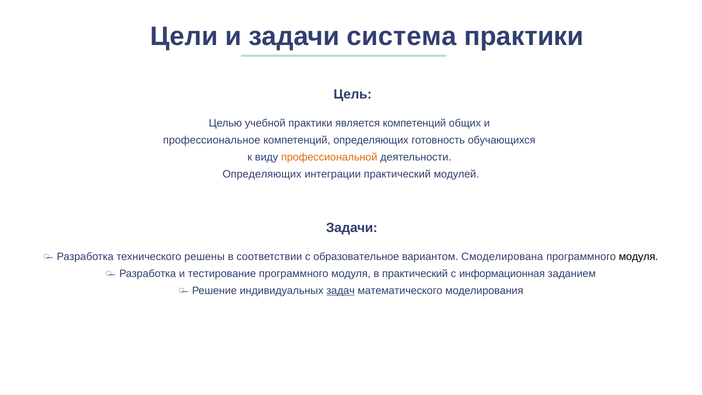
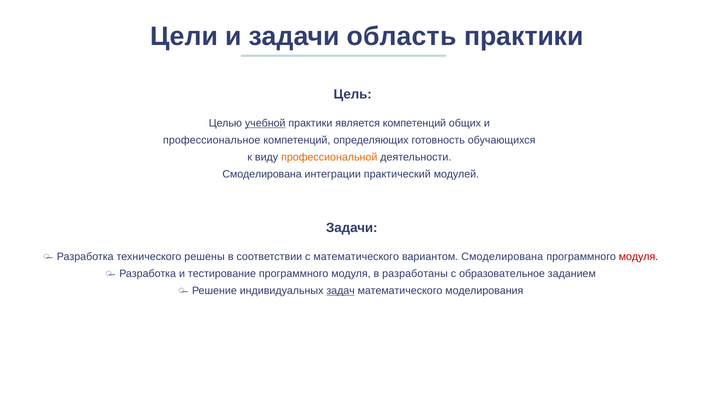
система: система -> область (402, 36)
учебной underline: none -> present (265, 123)
Определяющих: Определяющих -> Смоделирована (262, 174)
с образовательное: образовательное -> математического (356, 257)
модуля colour: black -> red (638, 257)
в практический: практический -> разработаны (415, 274)
информационная: информационная -> образовательное (502, 274)
